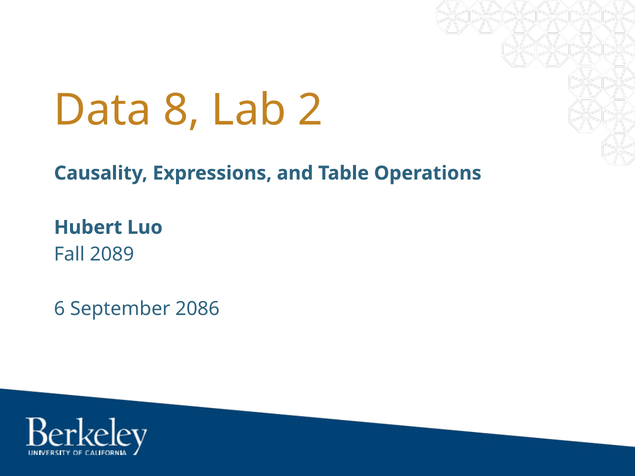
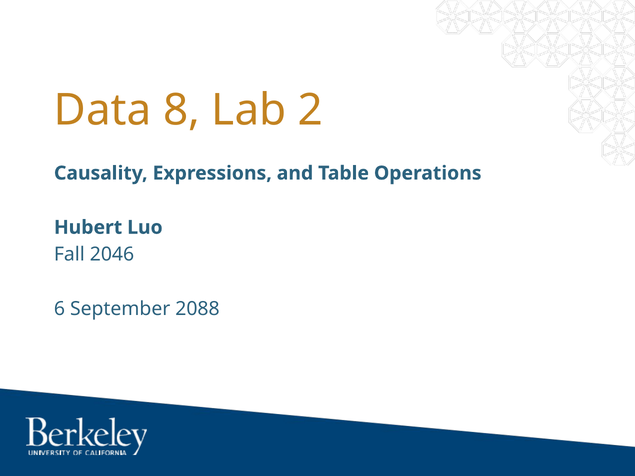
2089: 2089 -> 2046 (112, 255)
2086: 2086 -> 2088 (197, 309)
